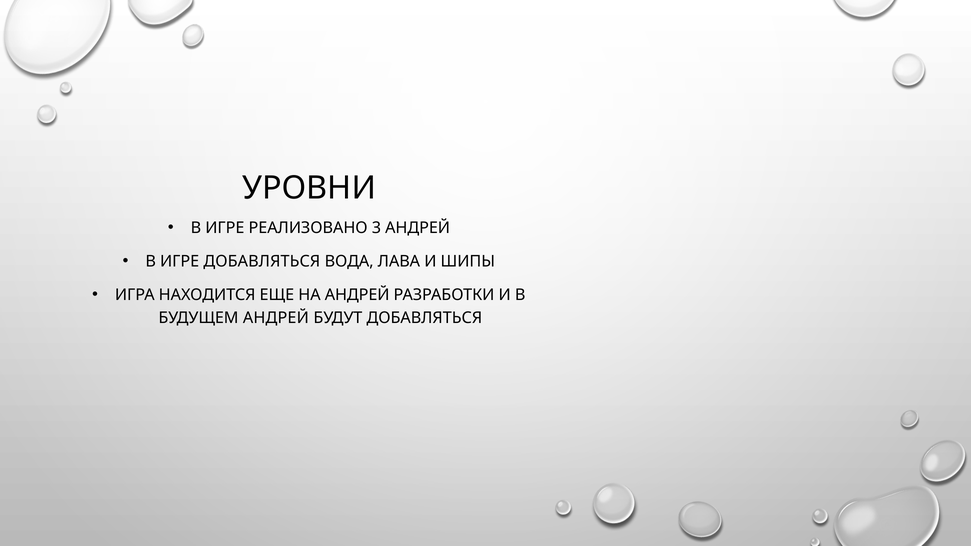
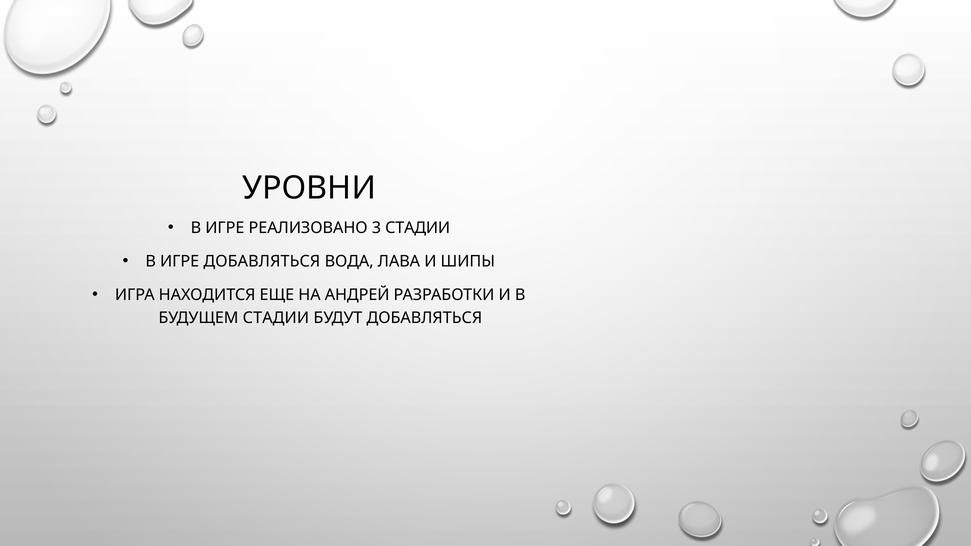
3 АНДРЕЙ: АНДРЕЙ -> СТАДИИ (418, 228)
БУДУЩЕМ АНДРЕЙ: АНДРЕЙ -> СТАДИИ (276, 318)
